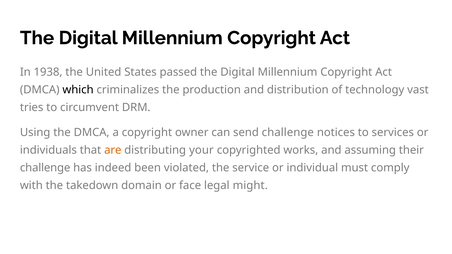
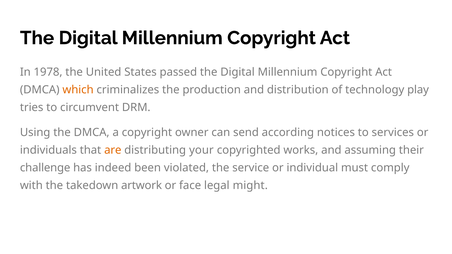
1938: 1938 -> 1978 (48, 72)
which colour: black -> orange (78, 90)
vast: vast -> play (418, 90)
send challenge: challenge -> according (288, 133)
domain: domain -> artwork (142, 186)
